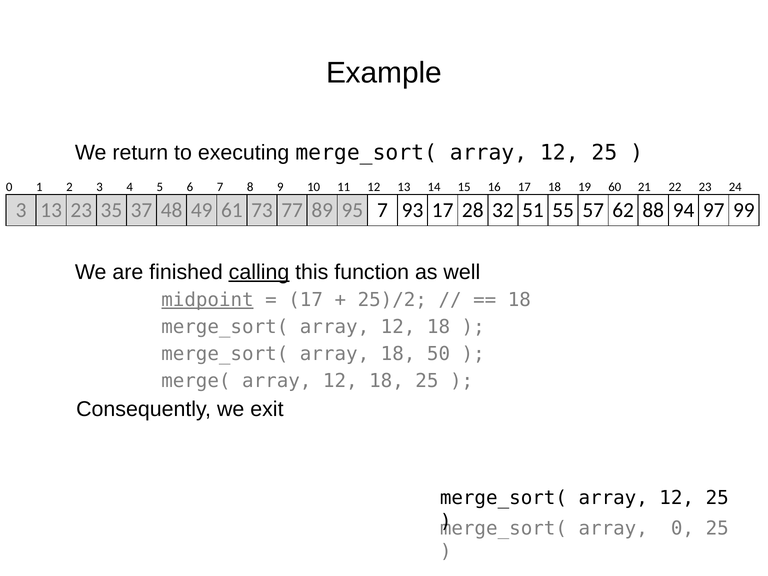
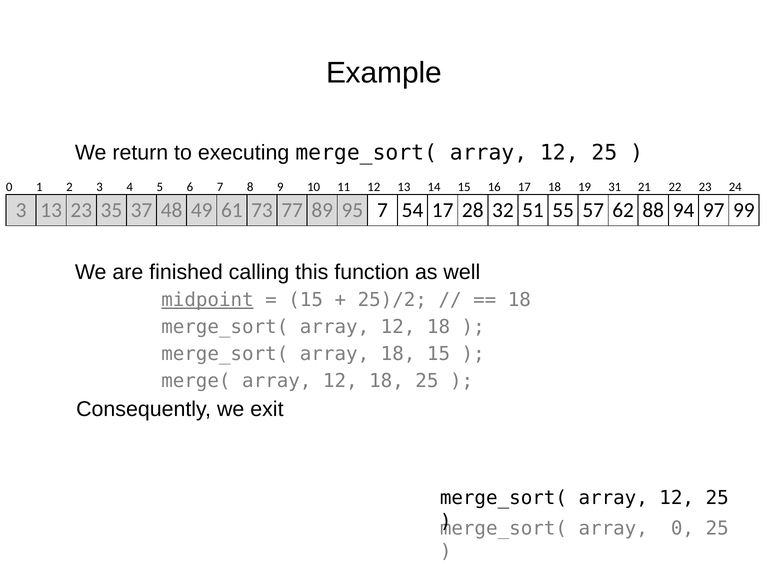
60: 60 -> 31 (615, 187)
93: 93 -> 54 (413, 210)
calling underline: present -> none (259, 272)
17: 17 -> 15 (306, 300)
18 50: 50 -> 15 (439, 354)
